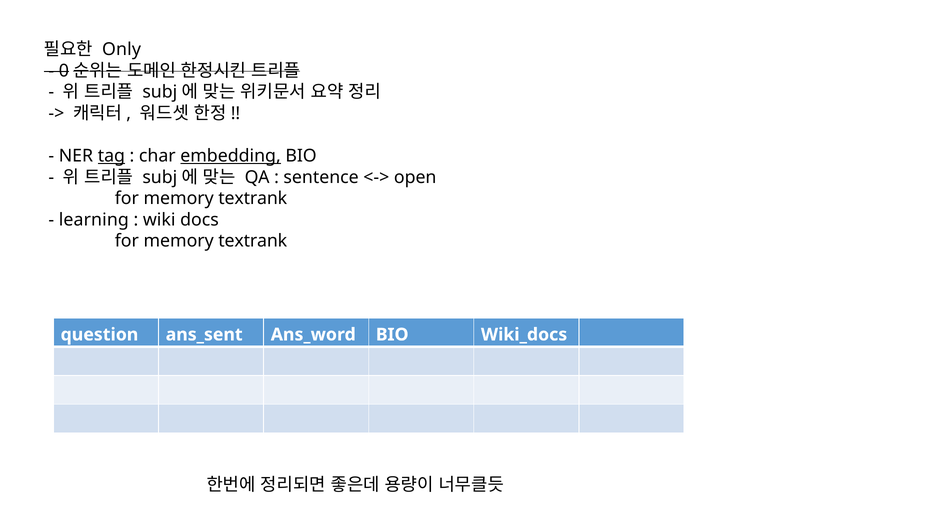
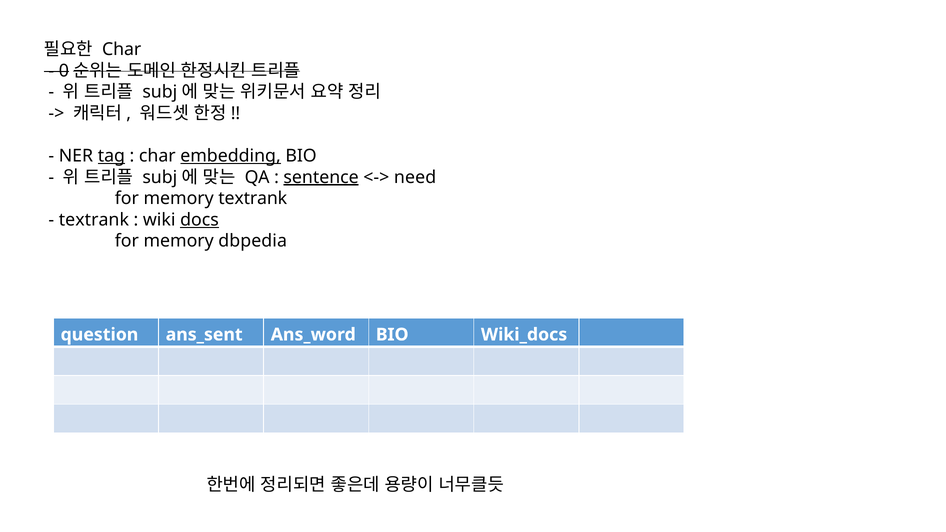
Only: Only -> Char (122, 49)
sentence underline: none -> present (321, 177)
open: open -> need (415, 177)
learning: learning -> textrank (94, 220)
docs underline: none -> present (199, 220)
textrank: textrank -> dbpedia (253, 241)
